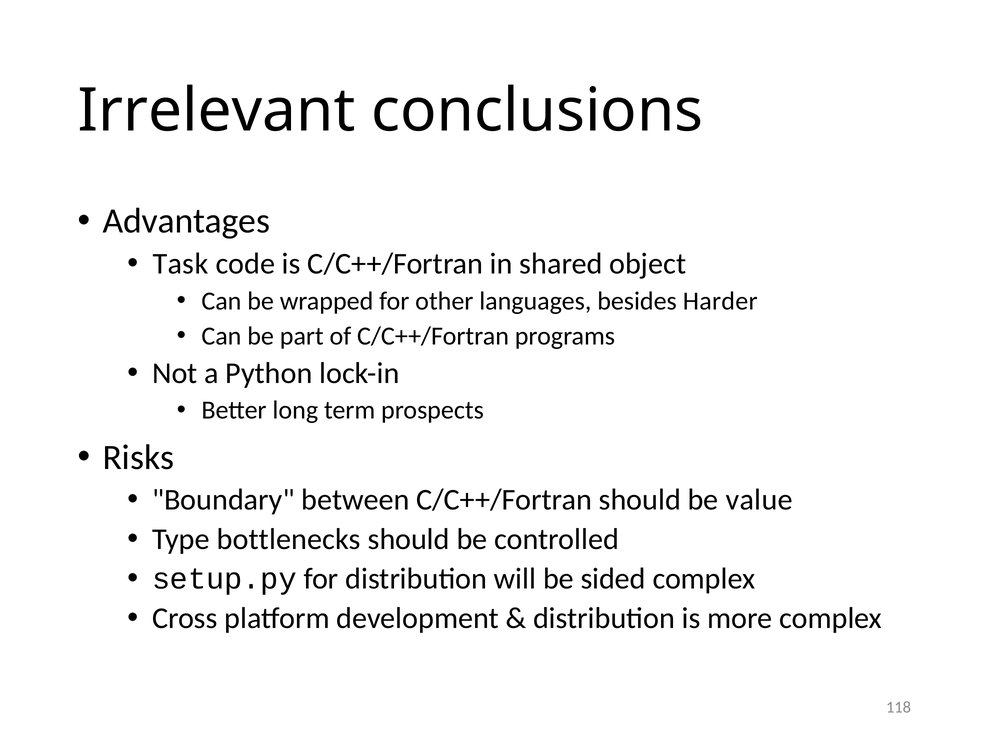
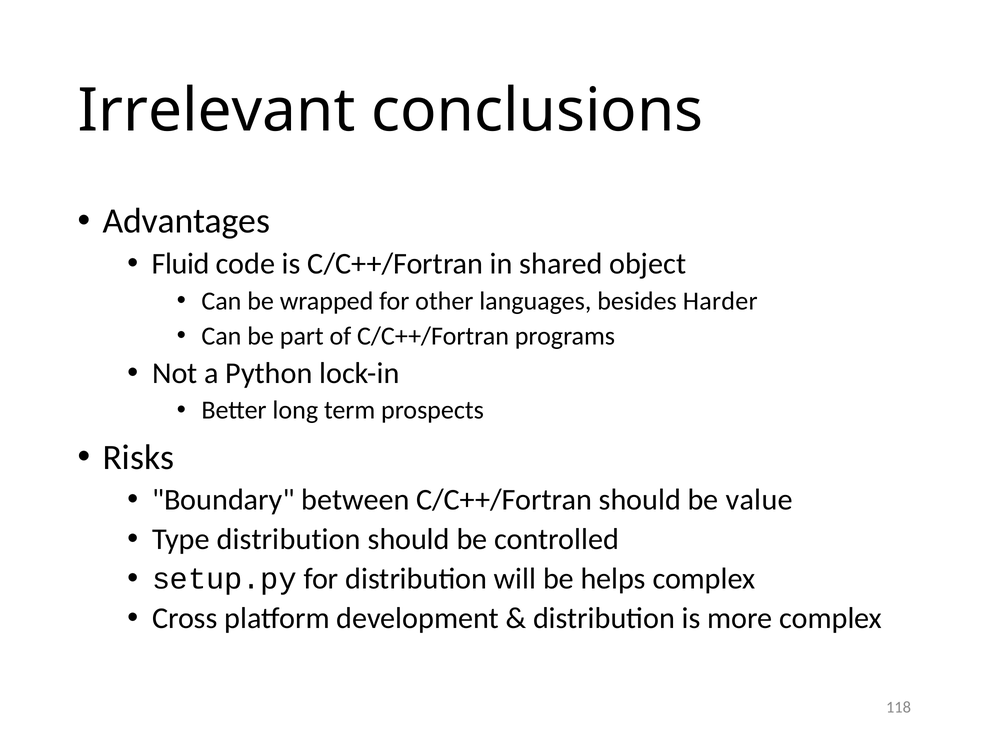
Task: Task -> Fluid (181, 264)
Type bottlenecks: bottlenecks -> distribution (289, 540)
sided: sided -> helps (613, 579)
